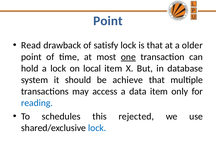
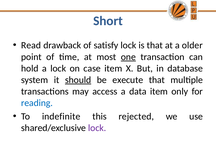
Point: Point -> Short (108, 21)
local: local -> case (92, 68)
should underline: none -> present (78, 80)
achieve: achieve -> execute (128, 80)
schedules: schedules -> indefinite (61, 116)
lock colour: blue -> purple (97, 128)
